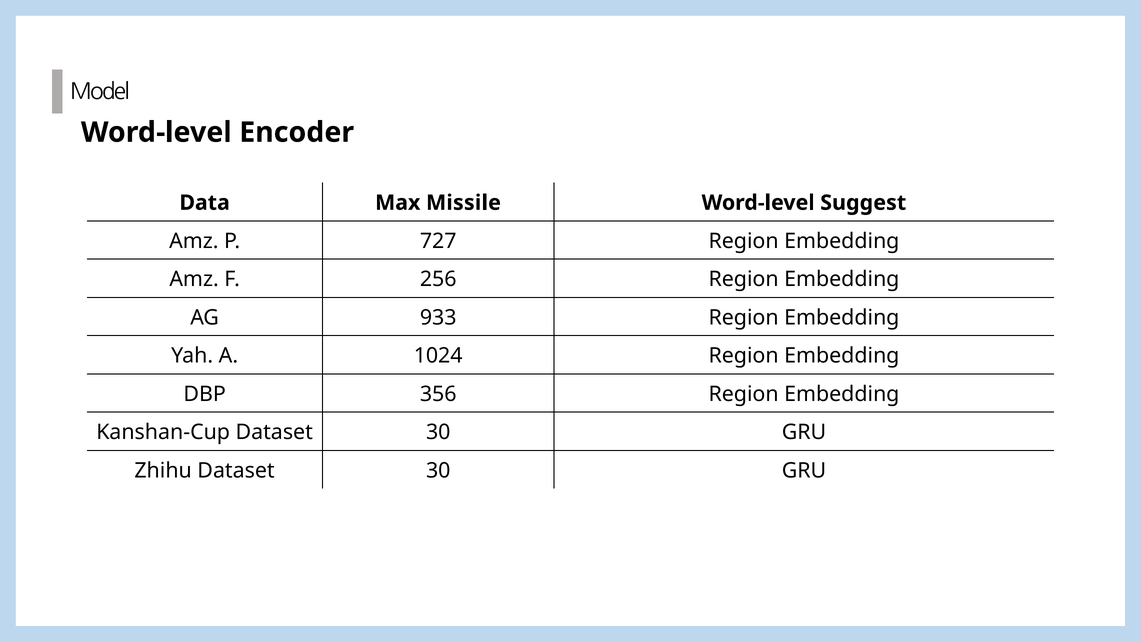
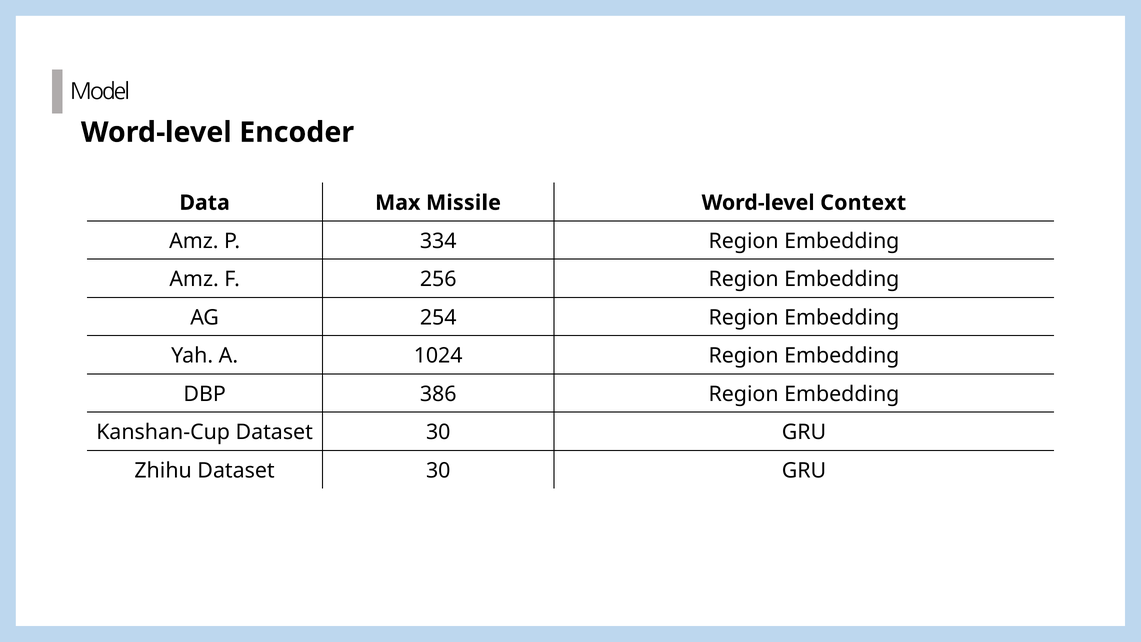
Suggest: Suggest -> Context (863, 203)
727: 727 -> 334 (438, 241)
933: 933 -> 254 (438, 317)
356: 356 -> 386 (438, 394)
